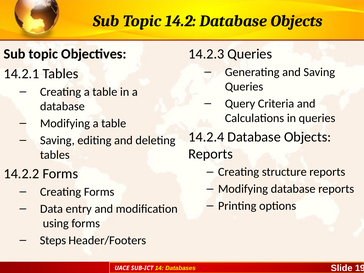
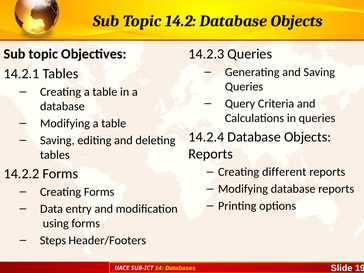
structure: structure -> different (284, 172)
